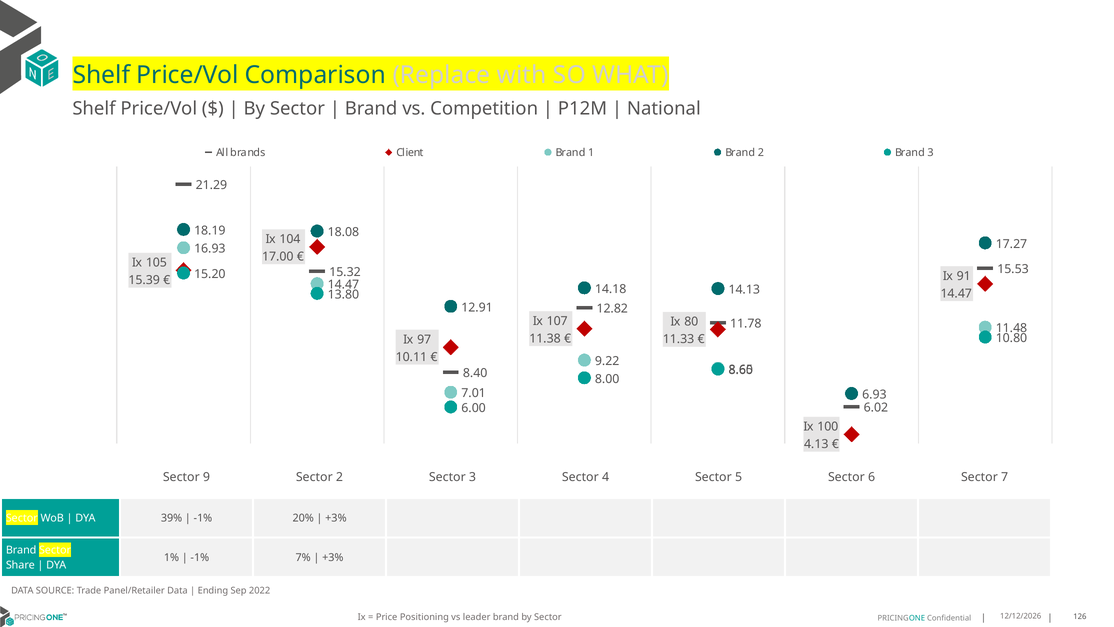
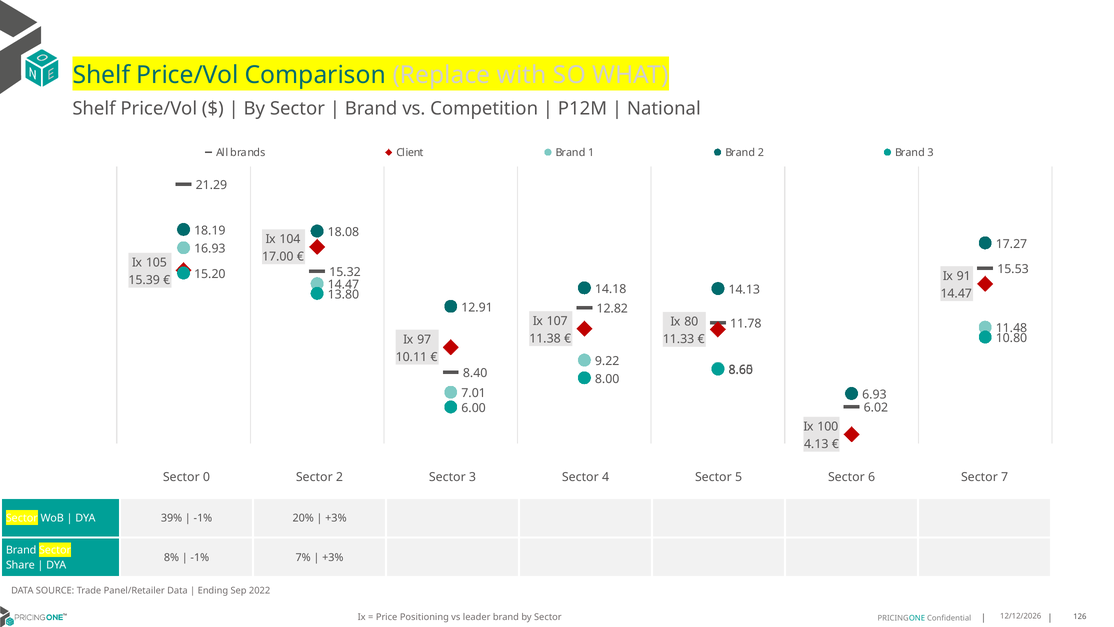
9: 9 -> 0 (206, 477)
1%: 1% -> 8% (172, 557)
